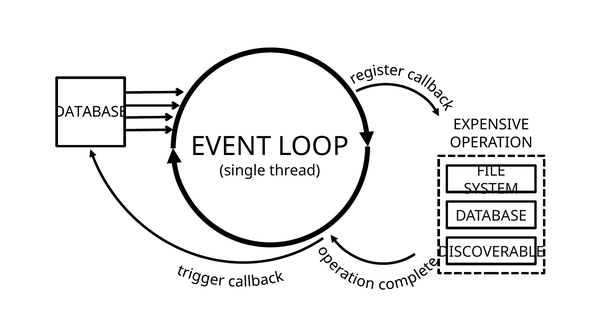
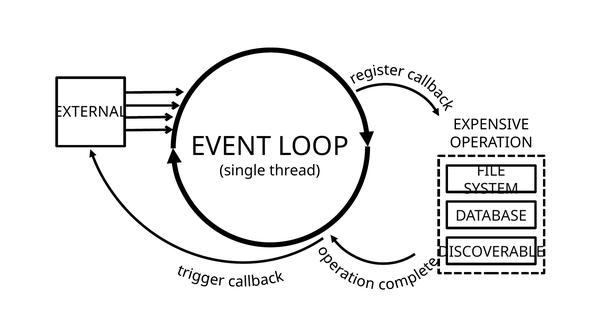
DATABASE: DATABASE -> EXTERNAL (90, 112)
